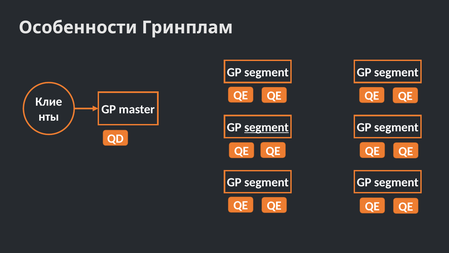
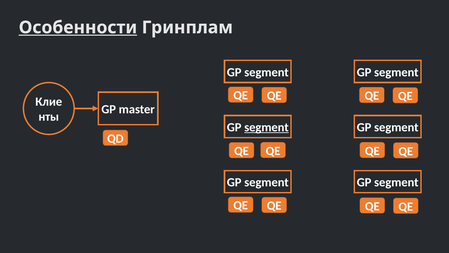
Особенности underline: none -> present (78, 27)
